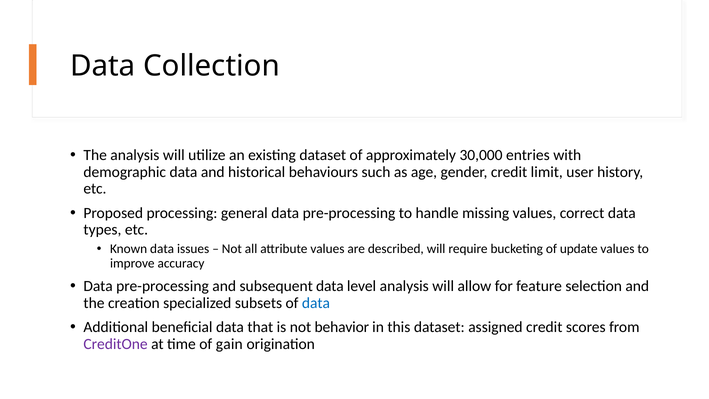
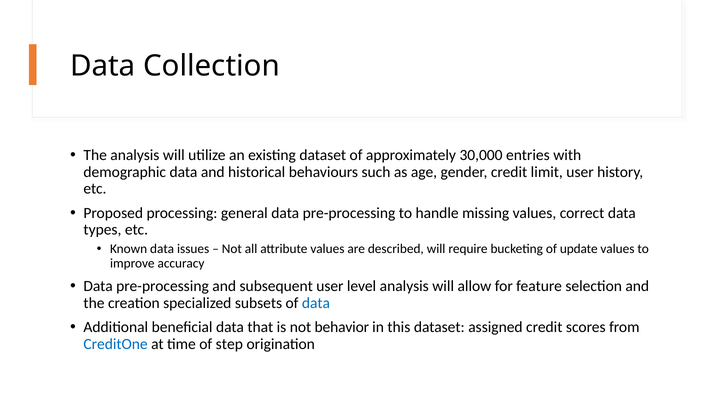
subsequent data: data -> user (330, 286)
CreditOne colour: purple -> blue (116, 344)
gain: gain -> step (229, 344)
